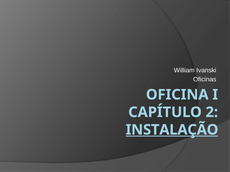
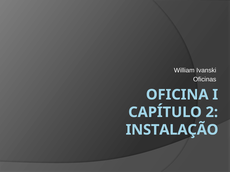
INSTALAÇÃO underline: present -> none (172, 130)
